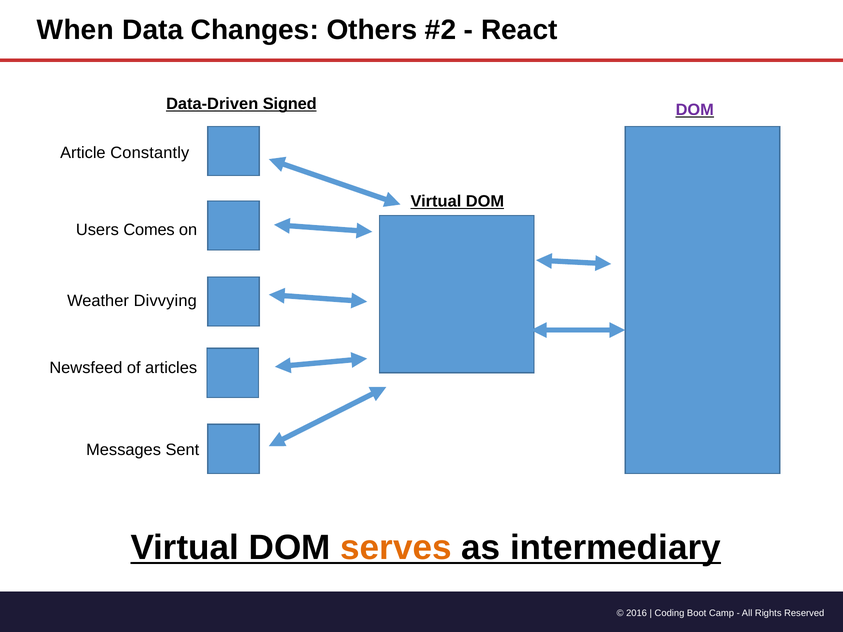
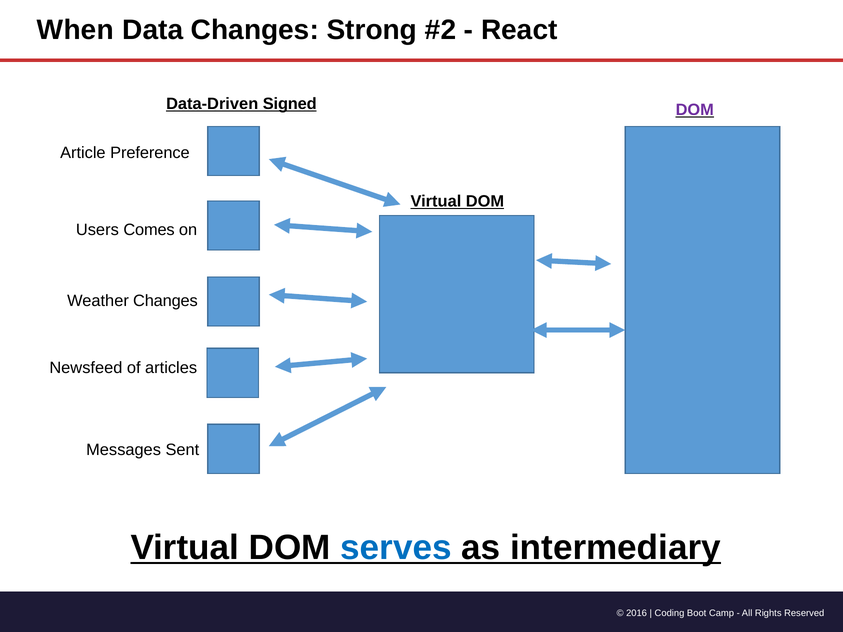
Others: Others -> Strong (372, 30)
Constantly: Constantly -> Preference (150, 153)
Weather Divvying: Divvying -> Changes (165, 301)
serves colour: orange -> blue (396, 548)
